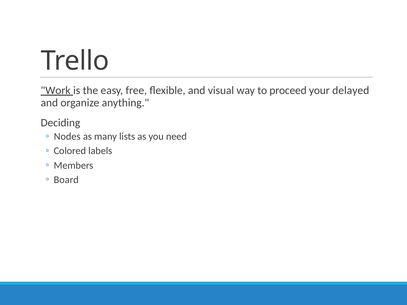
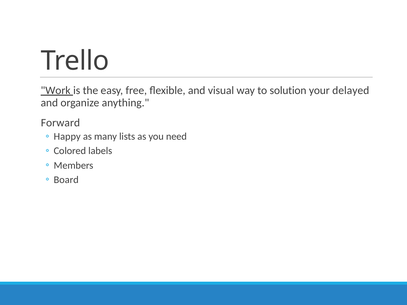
proceed: proceed -> solution (288, 90)
Deciding: Deciding -> Forward (60, 123)
Nodes: Nodes -> Happy (67, 137)
